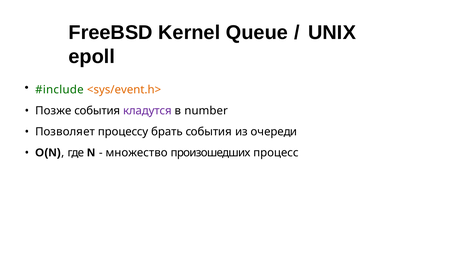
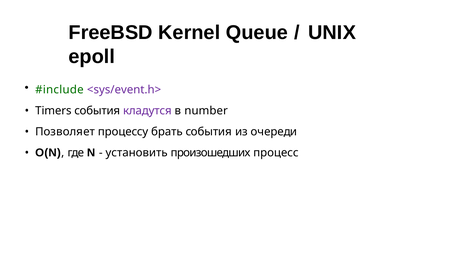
<sys/event.h> colour: orange -> purple (124, 90)
Позже: Позже -> Timers (53, 111)
множество: множество -> установить (137, 153)
